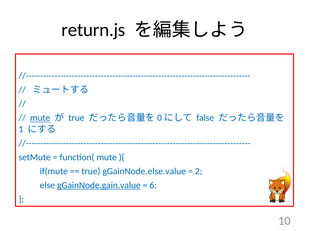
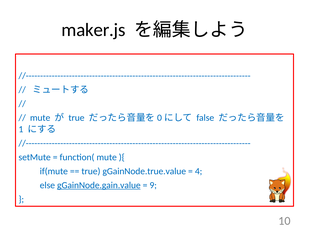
return.js: return.js -> maker.js (93, 30)
mute underline: present -> none (40, 118)
gGainNode.else.value: gGainNode.else.value -> gGainNode.true.value (144, 172)
2: 2 -> 4 (199, 172)
6: 6 -> 9 (153, 186)
